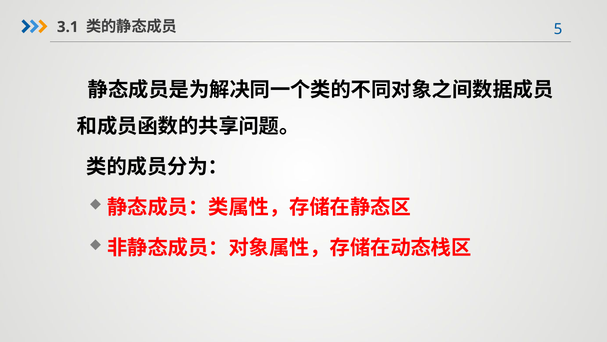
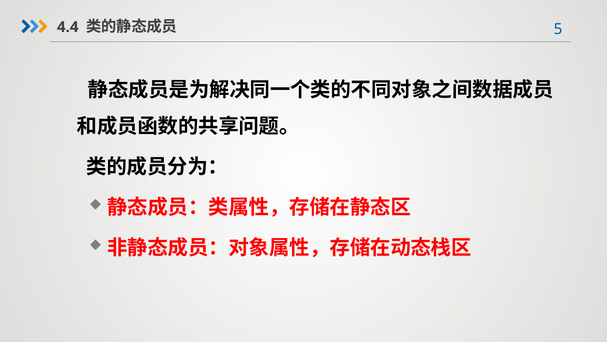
3.1: 3.1 -> 4.4 (68, 27)
